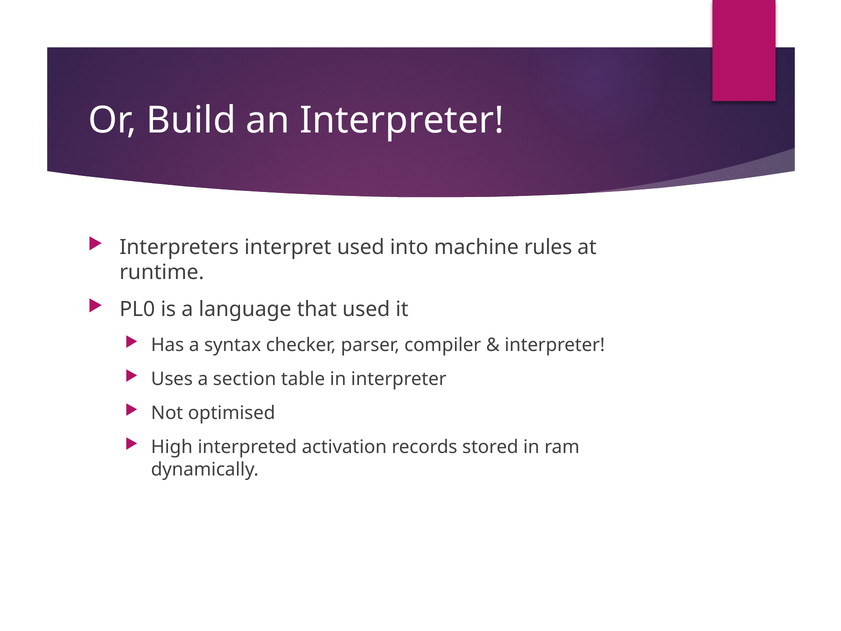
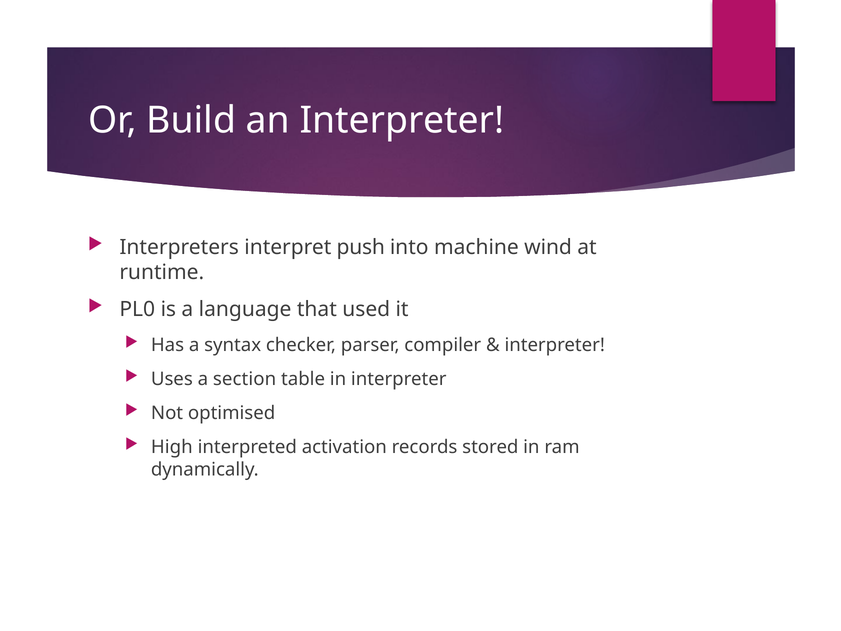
interpret used: used -> push (361, 247)
rules: rules -> wind (548, 247)
